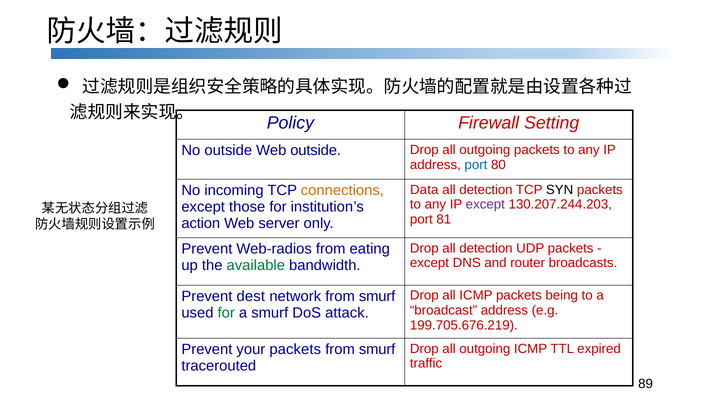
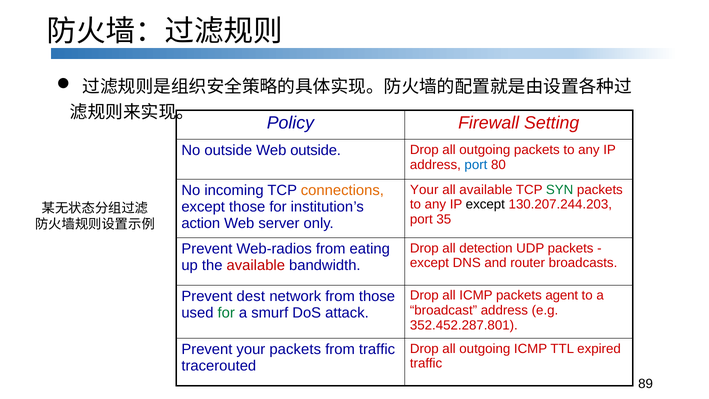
Data: Data -> Your (424, 190)
detection: detection -> available (486, 190)
SYN colour: black -> green (560, 190)
except colour: purple -> black (485, 204)
81: 81 -> 35 (444, 219)
available colour: green -> red (256, 265)
being: being -> agent (562, 295)
network from smurf: smurf -> those (377, 296)
199.705.676.219: 199.705.676.219 -> 352.452.287.801 (464, 325)
smurf: smurf -> traffic (377, 349)
